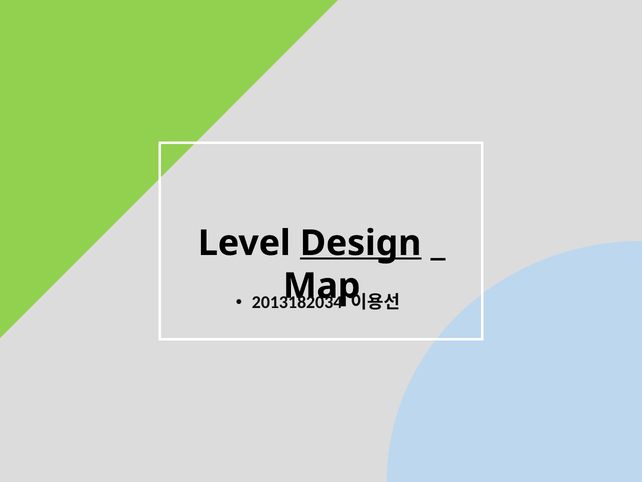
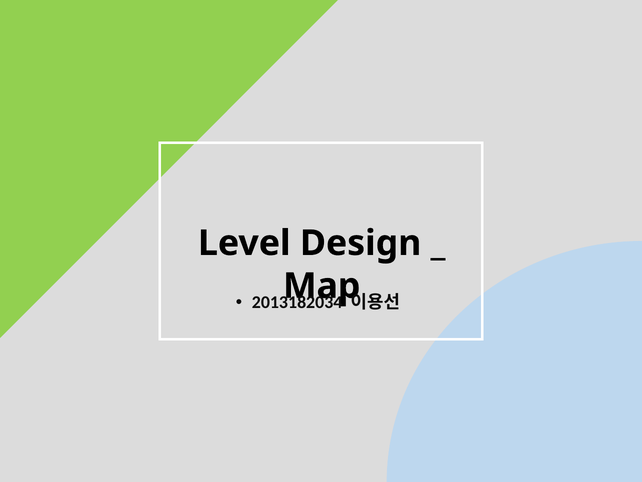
Design underline: present -> none (361, 243)
